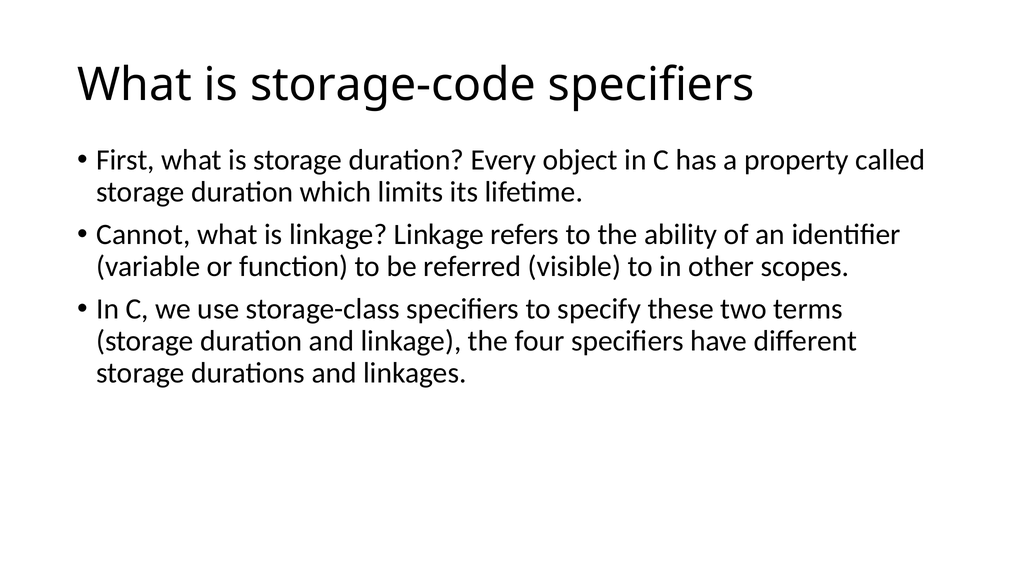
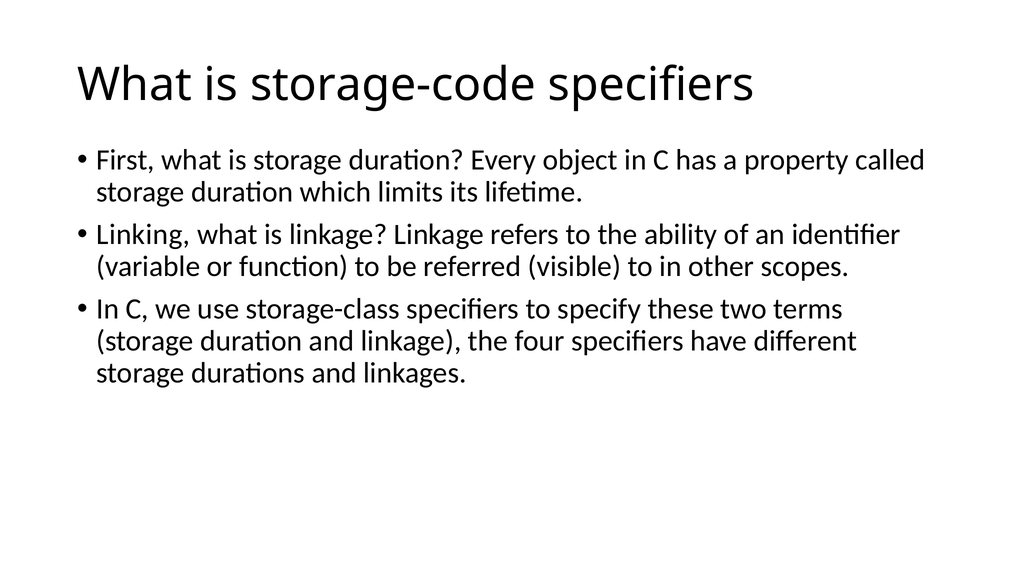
Cannot: Cannot -> Linking (143, 234)
